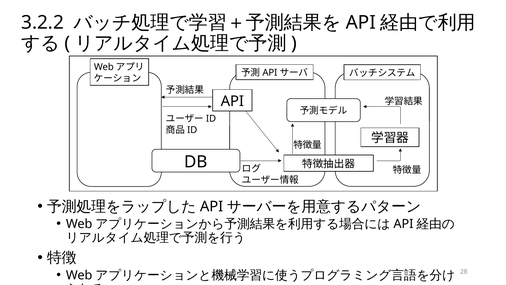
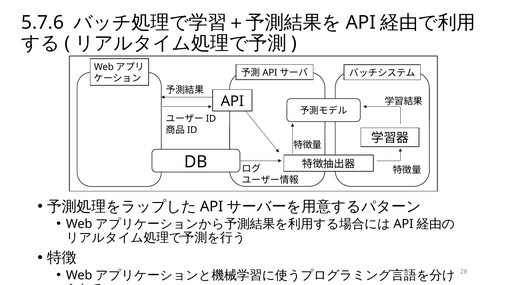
3.2.2: 3.2.2 -> 5.7.6 (43, 23)
